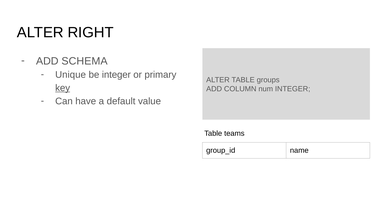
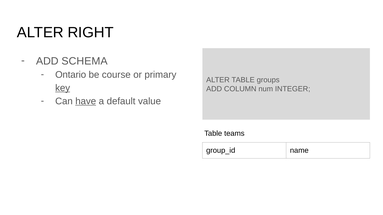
Unique: Unique -> Ontario (71, 75)
be integer: integer -> course (116, 75)
have underline: none -> present (86, 101)
